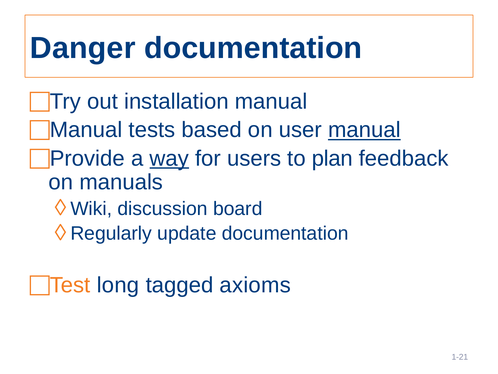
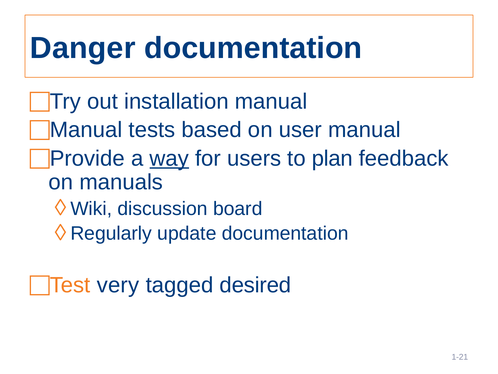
manual underline: present -> none (364, 130)
long: long -> very (118, 285)
axioms: axioms -> desired (255, 285)
